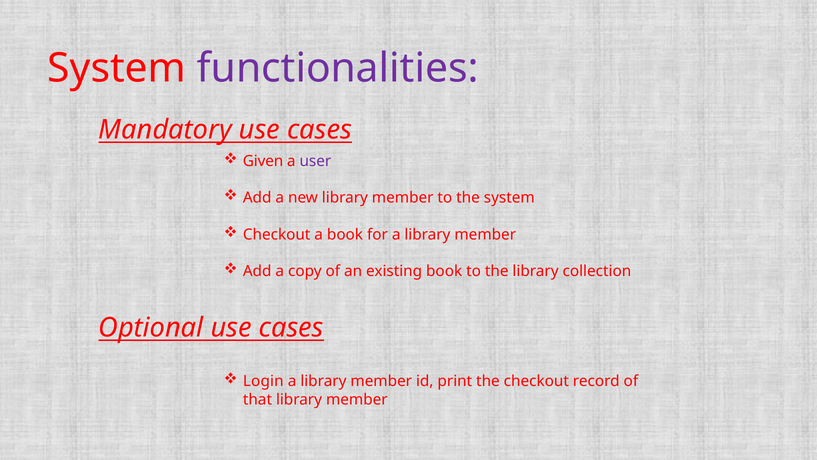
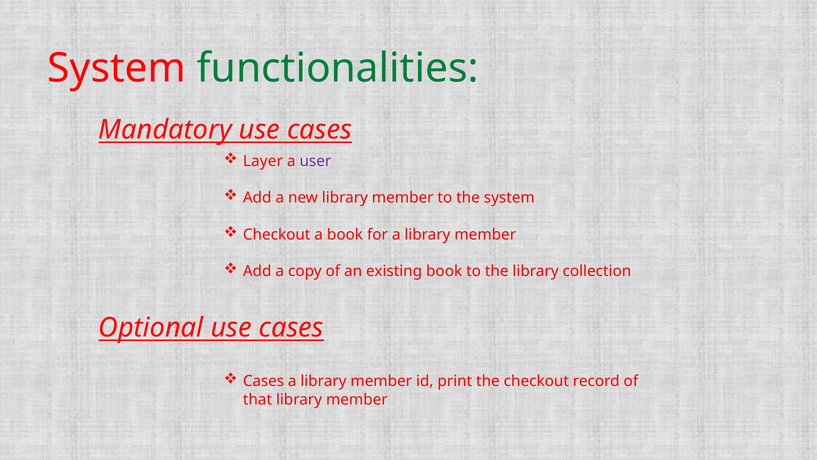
functionalities colour: purple -> green (338, 68)
Given: Given -> Layer (263, 161)
Login: Login -> Cases (263, 381)
